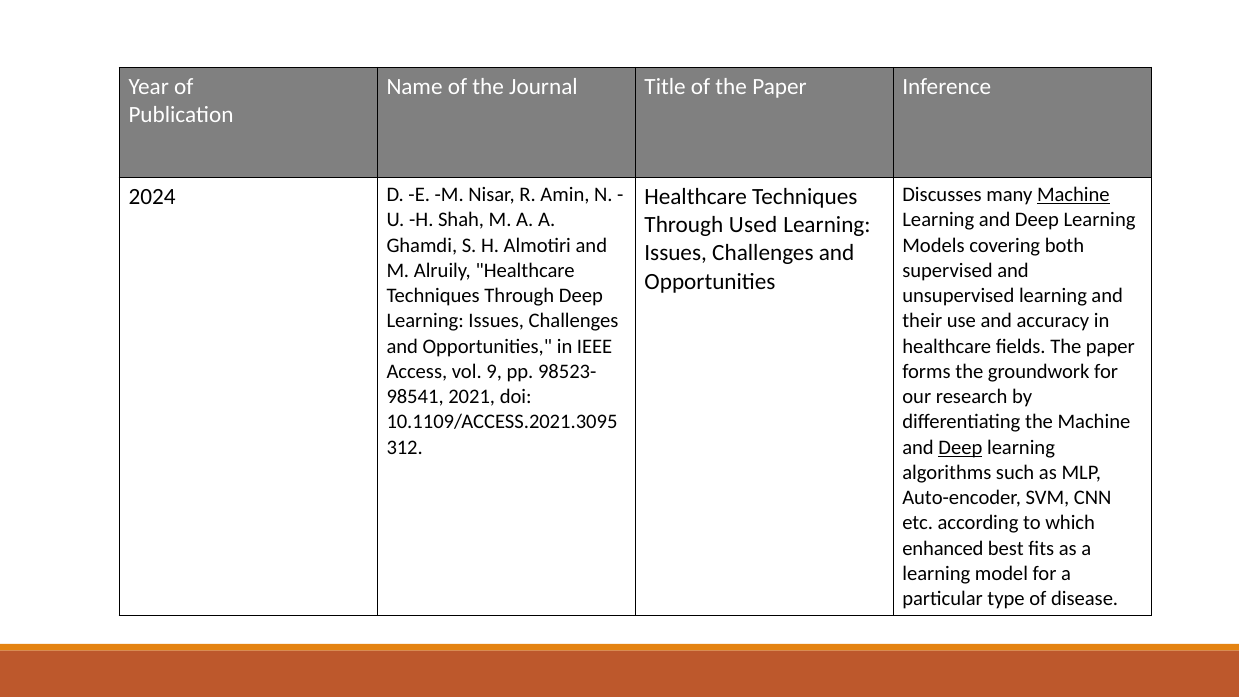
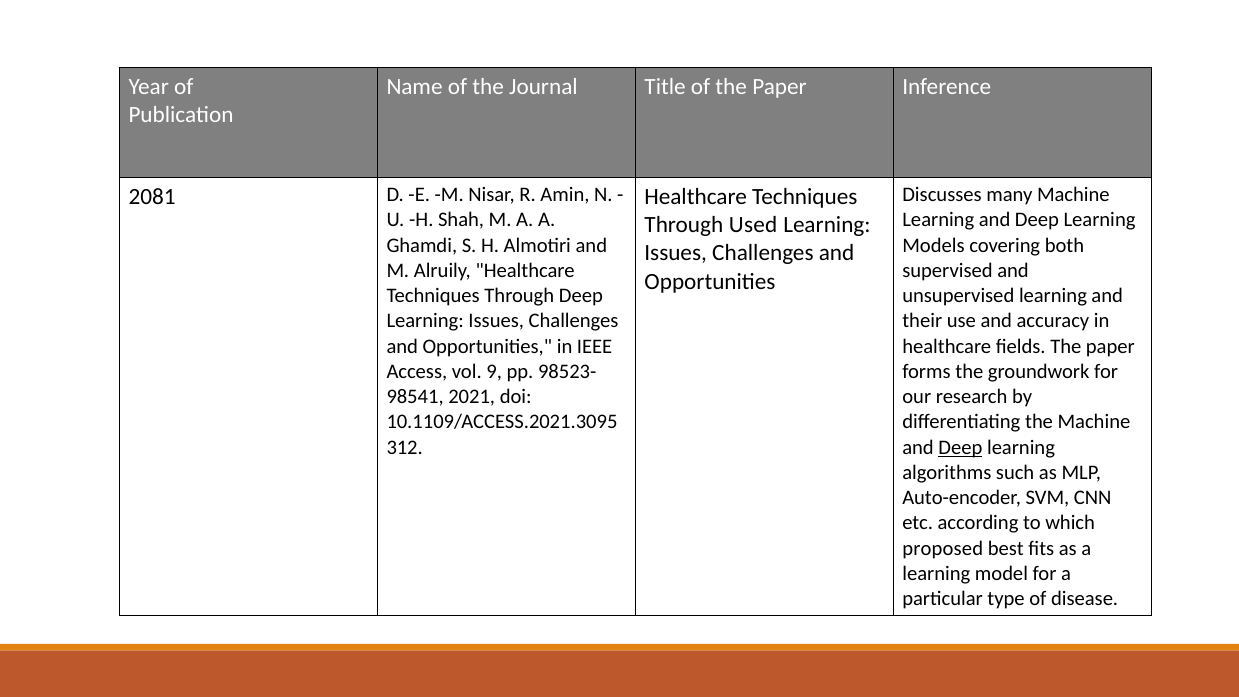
Machine underline: present -> none (1073, 195)
2024: 2024 -> 2081 (152, 196)
enhanced: enhanced -> proposed (943, 548)
